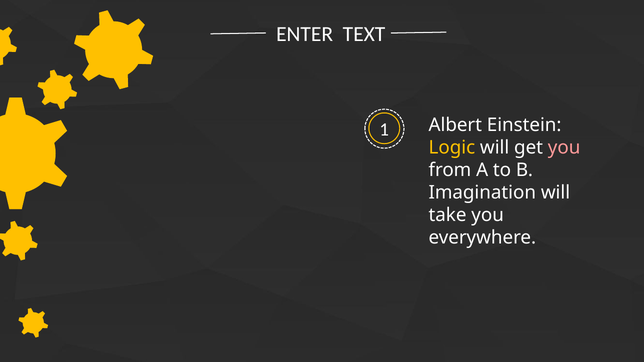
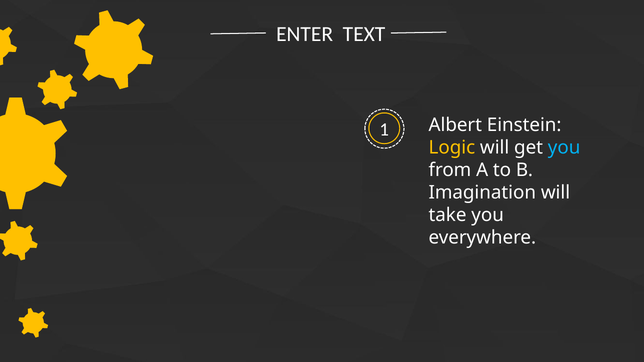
you colour: pink -> light blue (564, 148)
